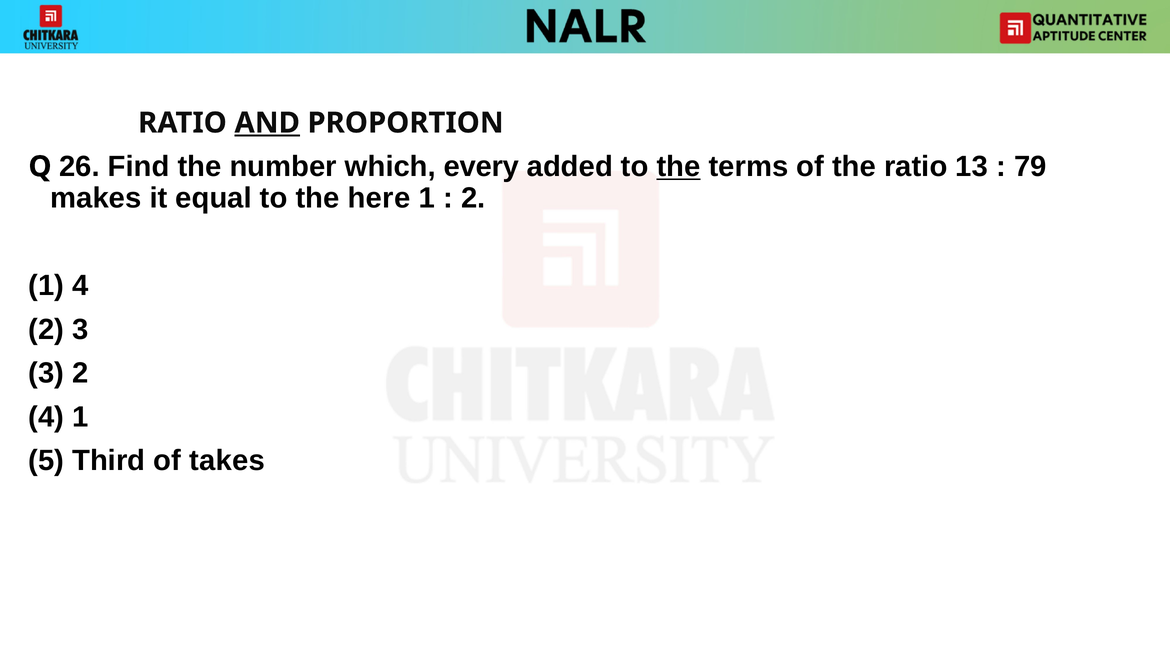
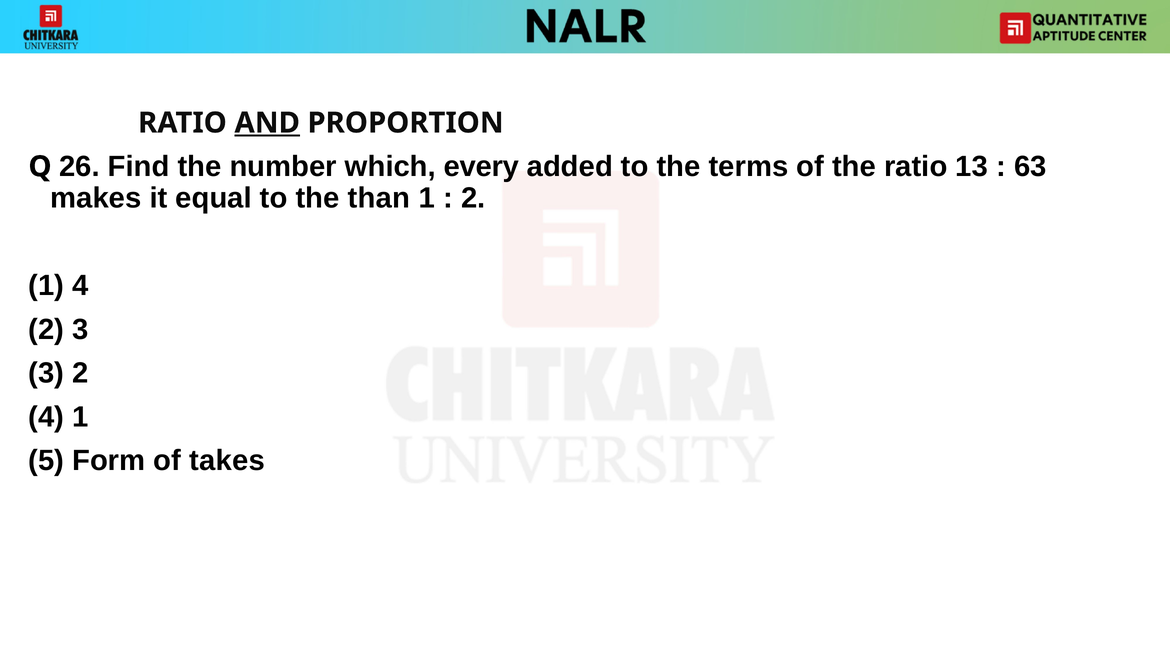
the underline: present -> none (679, 167)
79: 79 -> 63 (1030, 167)
here: here -> than (379, 198)
Third: Third -> Form (109, 461)
